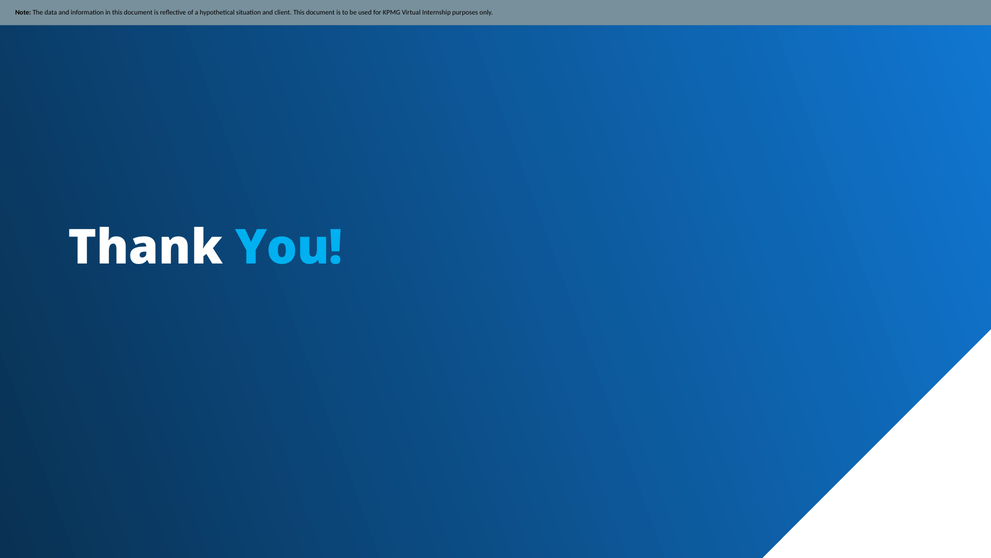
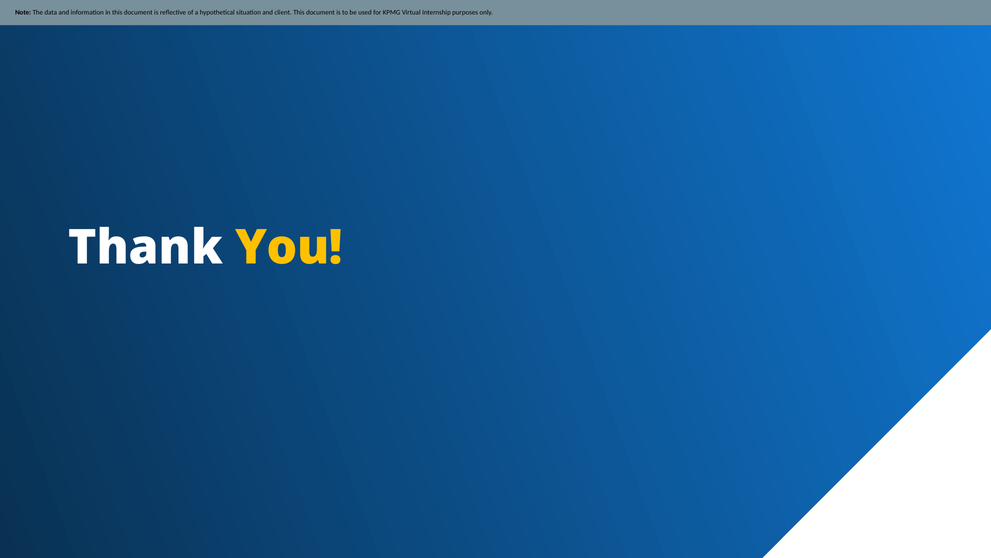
You colour: light blue -> yellow (289, 248)
